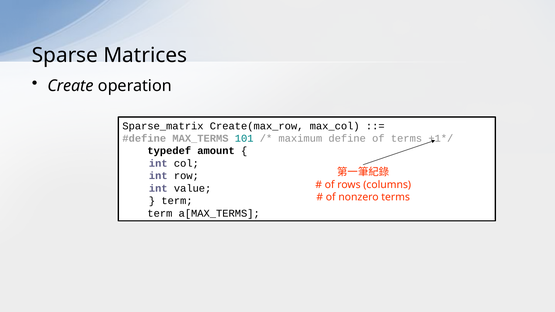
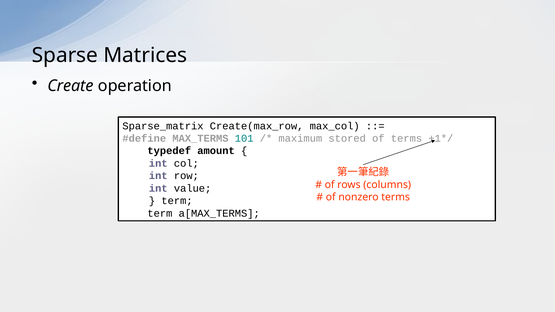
define: define -> stored (347, 138)
